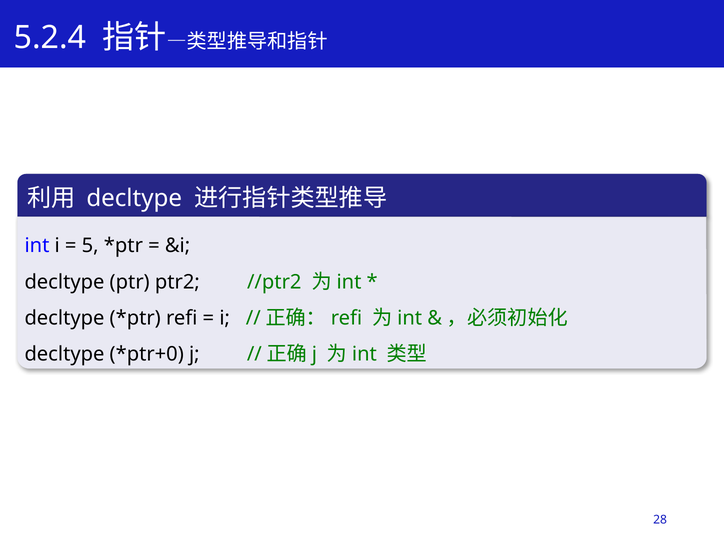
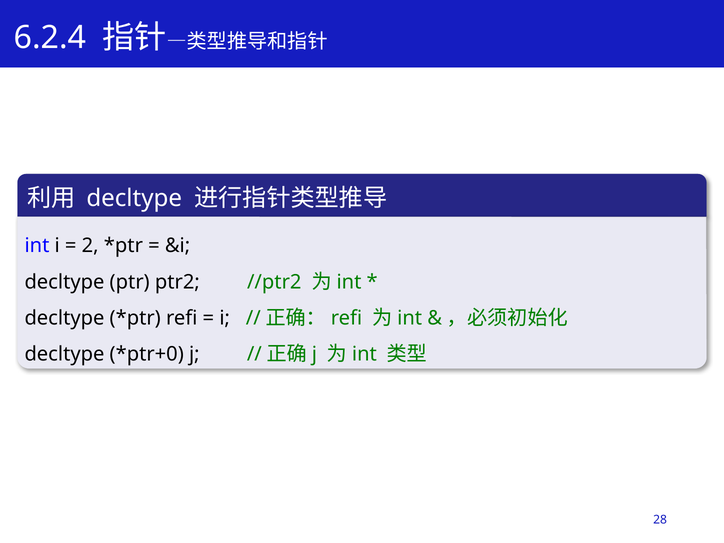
5.2.4: 5.2.4 -> 6.2.4 (50, 37)
5: 5 -> 2 (90, 246)
